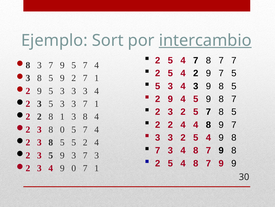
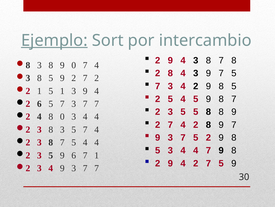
Ejemplo underline: none -> present (54, 40)
intercambio underline: present -> none (205, 40)
5: 5 -> 9 (170, 60)
7: 7 -> 3 (196, 60)
7 7: 7 -> 8 (234, 60)
7: 7 -> 8 (51, 65)
5: 5 -> 0 (74, 65)
5: 5 -> 8 (170, 73)
2: 2 -> 3 (196, 73)
2 7 1: 1 -> 2 (97, 78)
5: 5 -> 7 (158, 86)
3 4 3: 3 -> 2 (196, 86)
9: 9 -> 1 (39, 91)
3: 3 -> 1 (62, 91)
3: 3 -> 9 (85, 91)
9: 9 -> 5 (170, 99)
3: 3 -> 6 (39, 104)
3: 3 -> 7 (62, 104)
1: 1 -> 7 (97, 104)
2 3 2: 2 -> 5 (183, 112)
7: 7 -> 8 (208, 112)
5: 5 -> 9 (234, 112)
2: 2 -> 4 (39, 116)
8 1: 1 -> 0 (62, 116)
8: 8 -> 4 (85, 116)
2: 2 -> 7 (170, 124)
4: 4 -> 2 (196, 124)
8 0: 0 -> 3 (62, 129)
3: 3 -> 9 (158, 137)
2: 2 -> 7 (183, 137)
4: 4 -> 2 (208, 137)
5: 5 -> 7 (62, 142)
2: 2 -> 4 (85, 142)
7: 7 -> 5 (158, 150)
8: 8 -> 4 (196, 150)
9 3: 3 -> 6 (74, 155)
3: 3 -> 1 (97, 155)
5: 5 -> 9 (170, 163)
8: 8 -> 2 (196, 163)
9: 9 -> 5 (221, 163)
4 9 0: 0 -> 3 (74, 168)
1: 1 -> 7 (97, 168)
